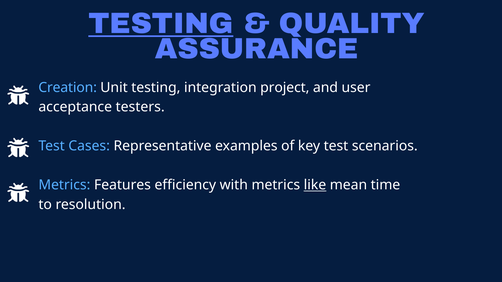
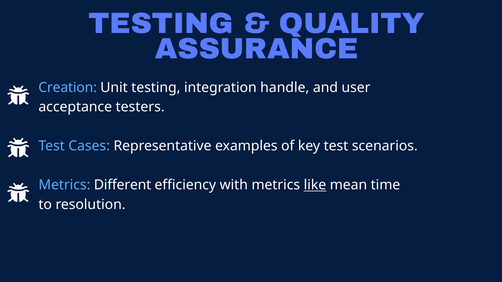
TESTING underline: present -> none (161, 24)
project: project -> handle (285, 88)
Features: Features -> Different (123, 185)
